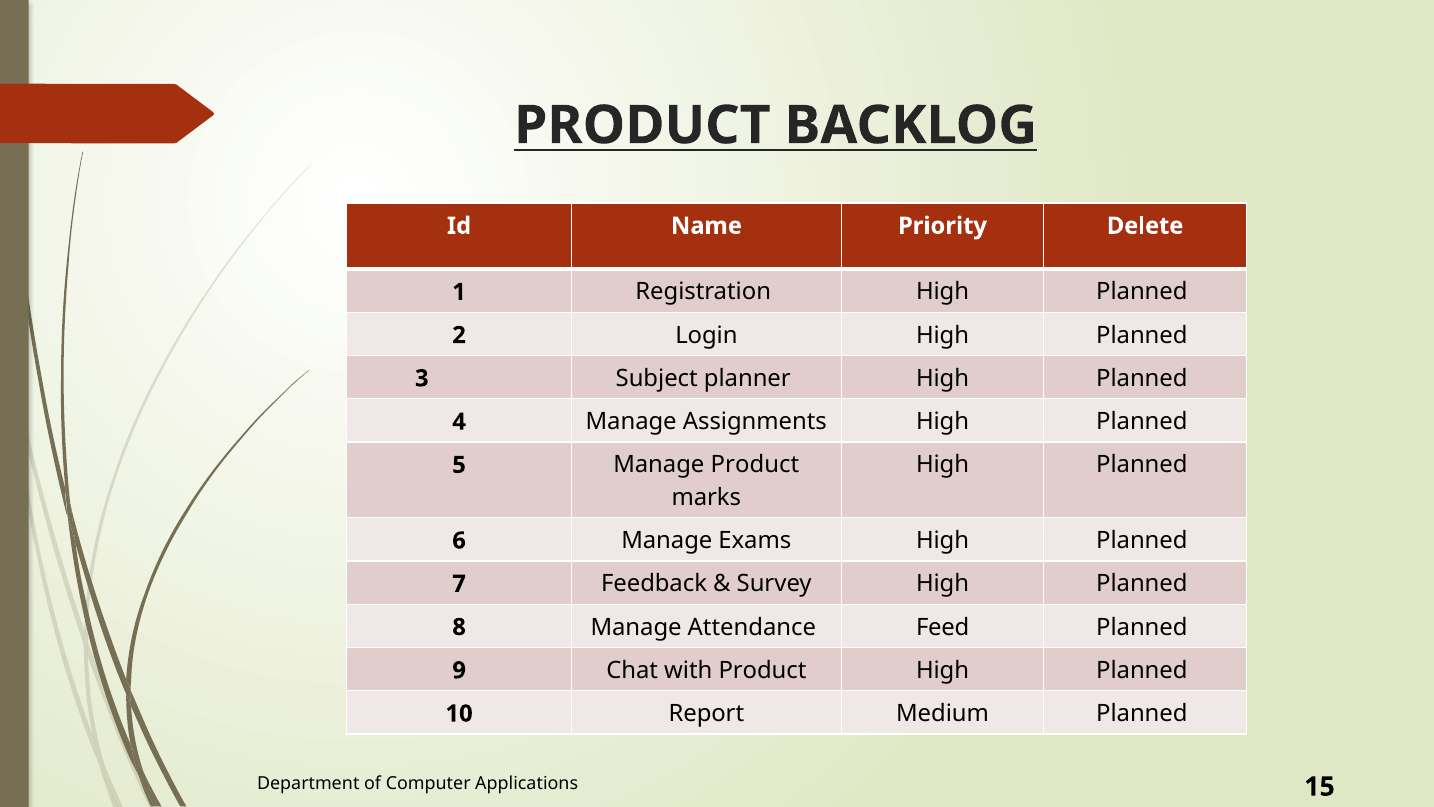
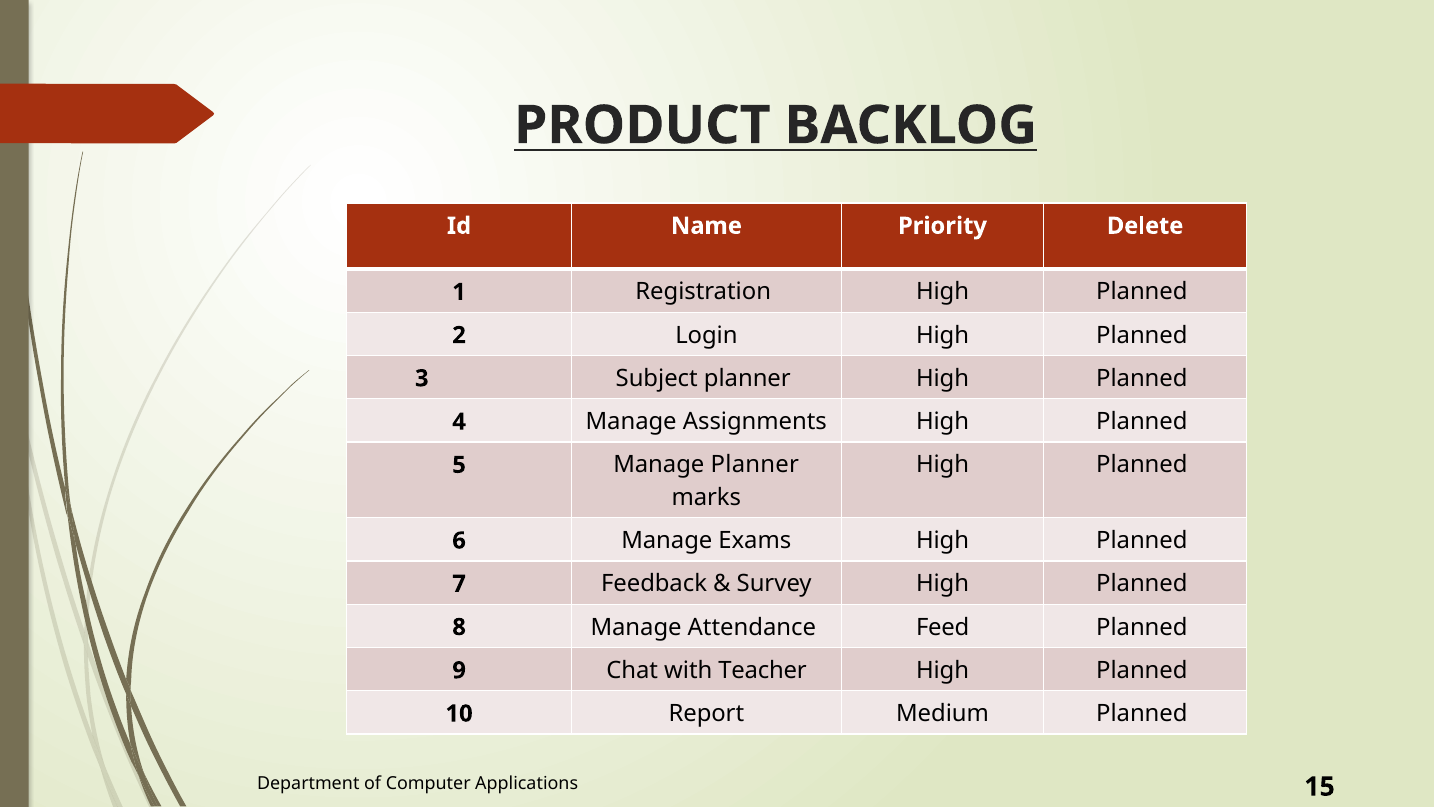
Manage Product: Product -> Planner (755, 465)
with Product: Product -> Teacher (763, 670)
